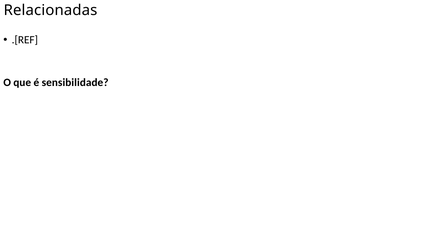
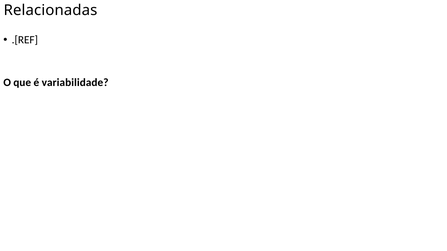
sensibilidade: sensibilidade -> variabilidade (75, 83)
